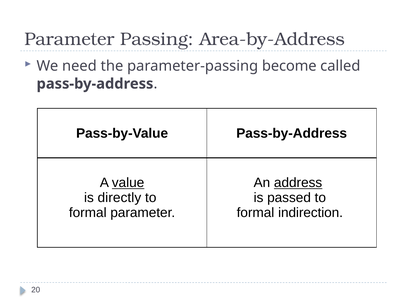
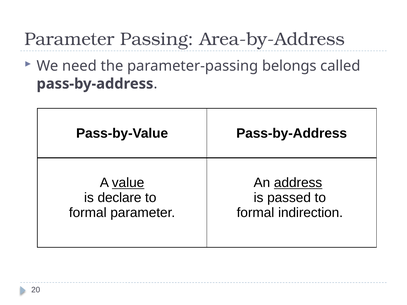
become: become -> belongs (289, 66)
directly: directly -> declare (120, 198)
